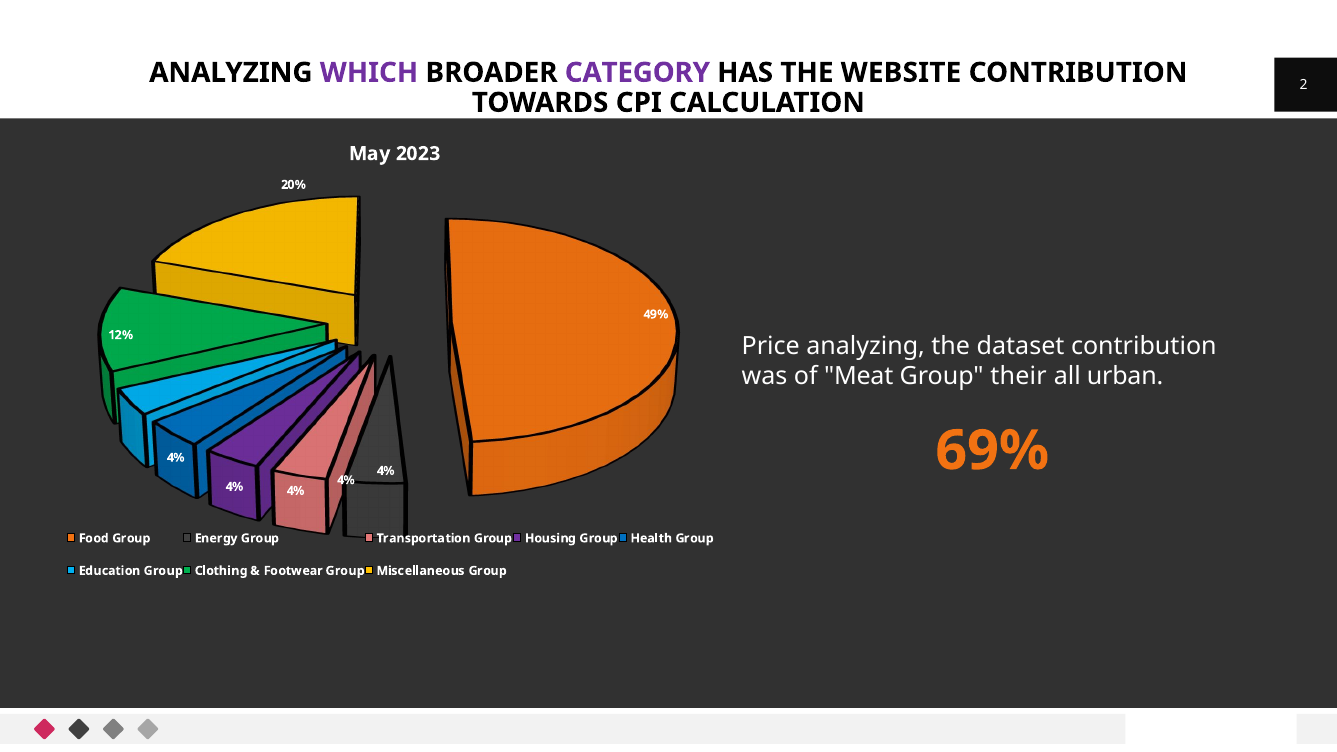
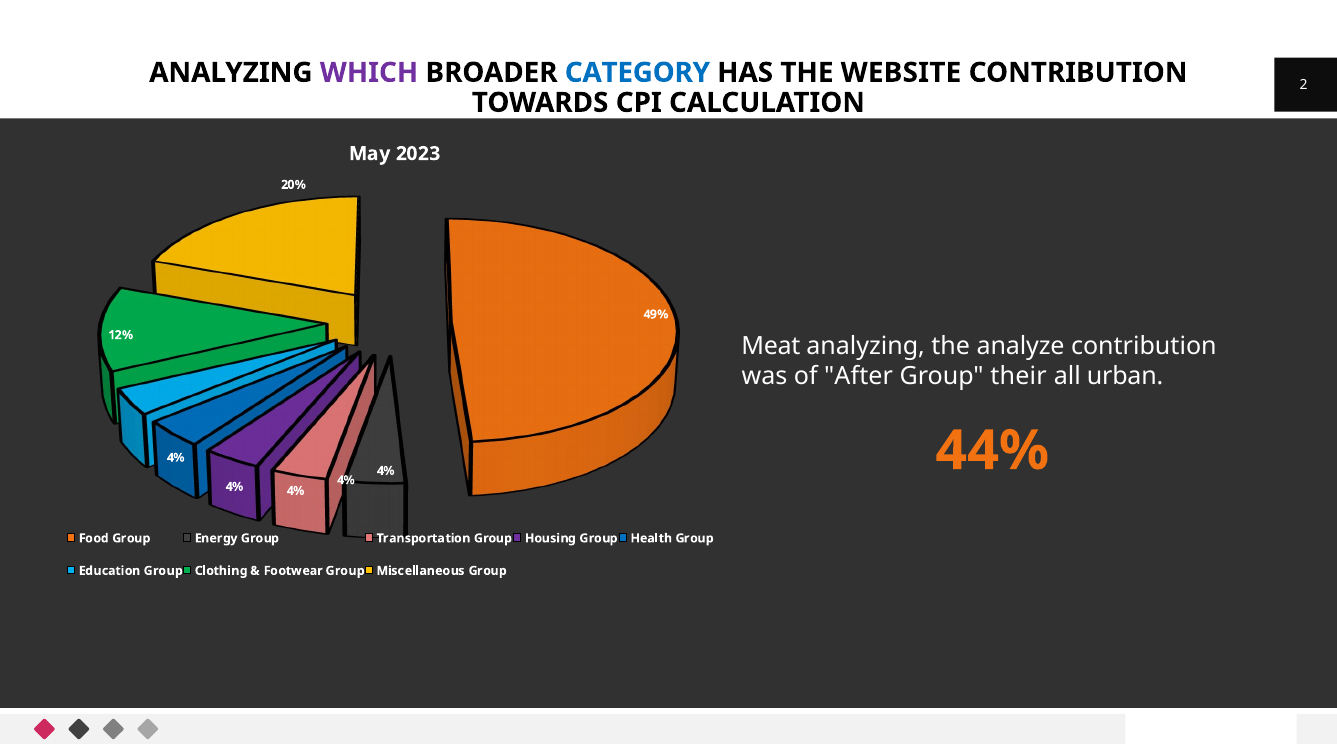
CATEGORY colour: purple -> blue (637, 73)
Price: Price -> Meat (771, 347)
dataset: dataset -> analyze (1021, 347)
Meat: Meat -> After (859, 377)
69%: 69% -> 44% (992, 451)
